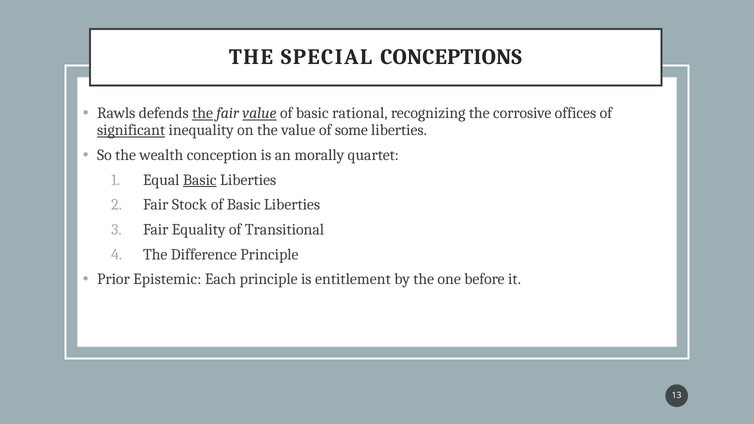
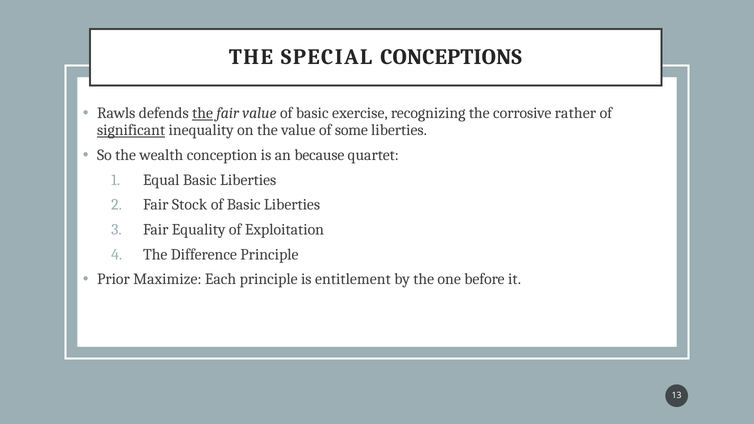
value underline: present -> none (259, 113)
rational: rational -> exercise (360, 113)
offices: offices -> rather (575, 113)
morally: morally -> because (319, 155)
Basic underline: present -> none (200, 180)
Transitional: Transitional -> Exploitation (284, 230)
Epistemic: Epistemic -> Maximize (167, 279)
